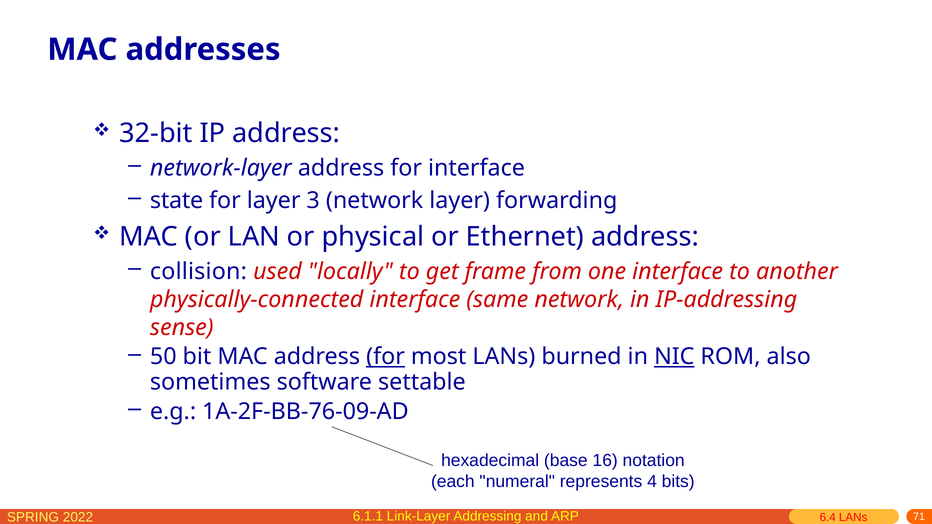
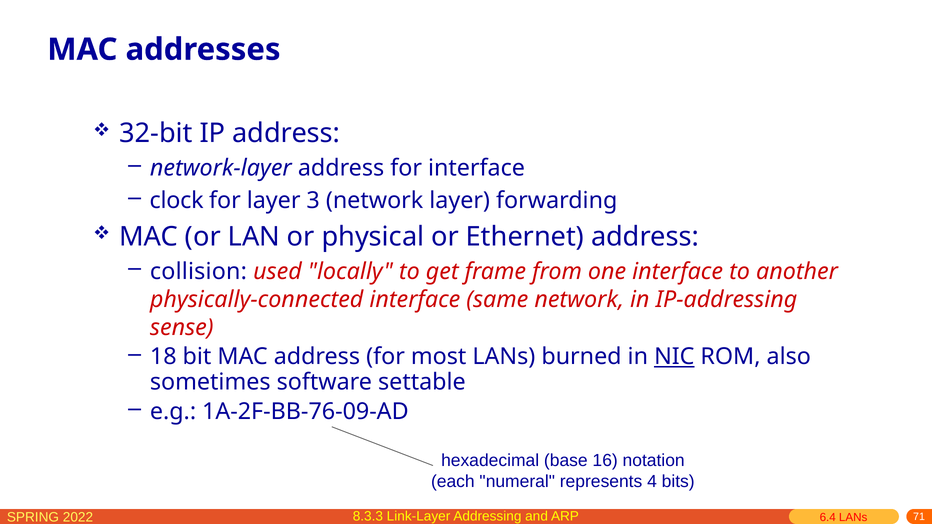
state: state -> clock (177, 201)
50: 50 -> 18 (163, 357)
for underline: present -> none (386, 357)
6.1.1: 6.1.1 -> 8.3.3 (368, 517)
